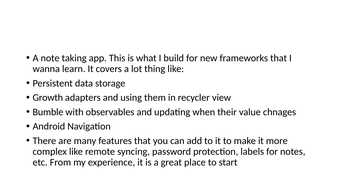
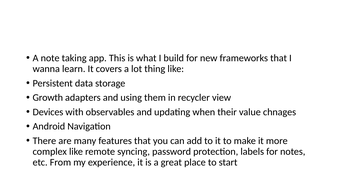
Bumble: Bumble -> Devices (48, 112)
